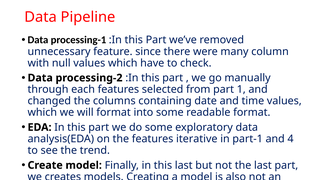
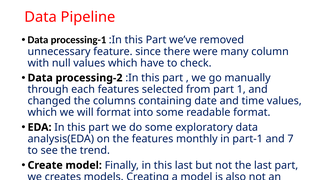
features iterative: iterative -> monthly (197, 139)
4: 4 -> 7 (291, 139)
